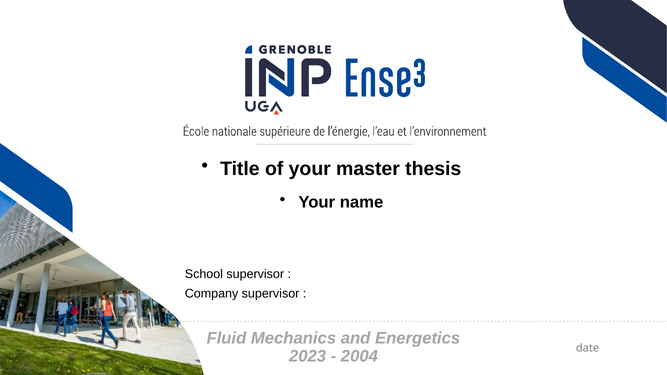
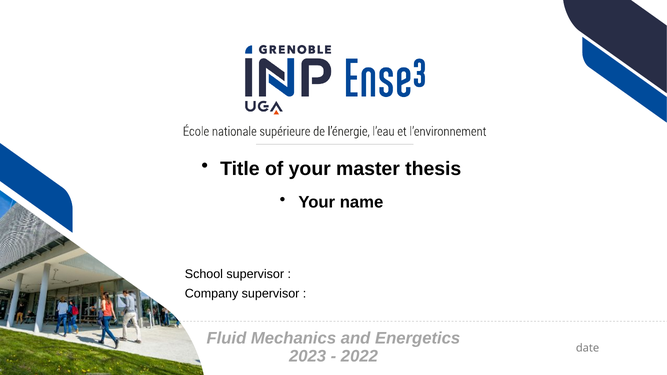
2004: 2004 -> 2022 (359, 356)
